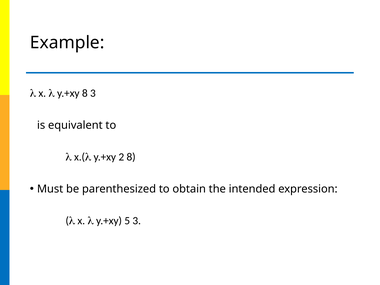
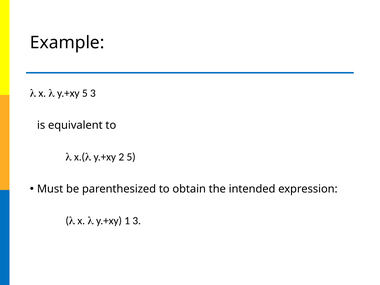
y.+xy 8: 8 -> 5 (85, 93)
2 8: 8 -> 5 (131, 157)
5: 5 -> 1 (127, 221)
